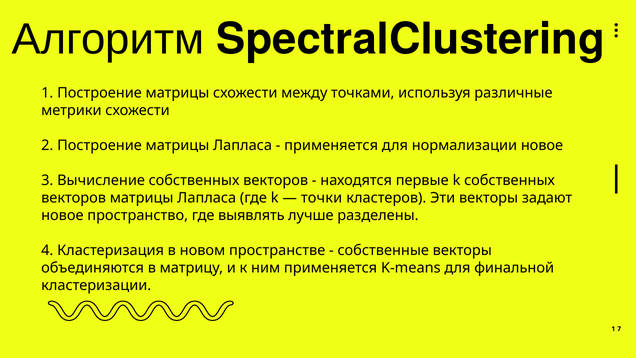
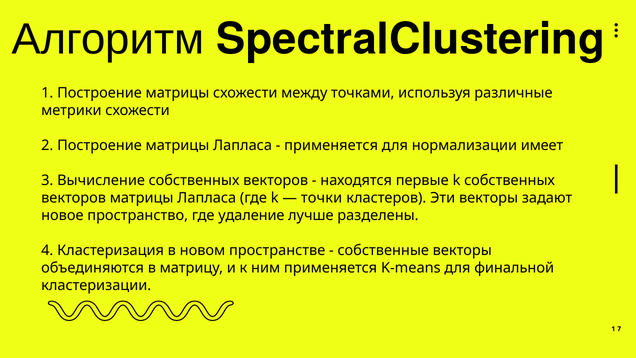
нормализации новое: новое -> имеет (542, 145)
выявлять: выявлять -> удаление (251, 215)
